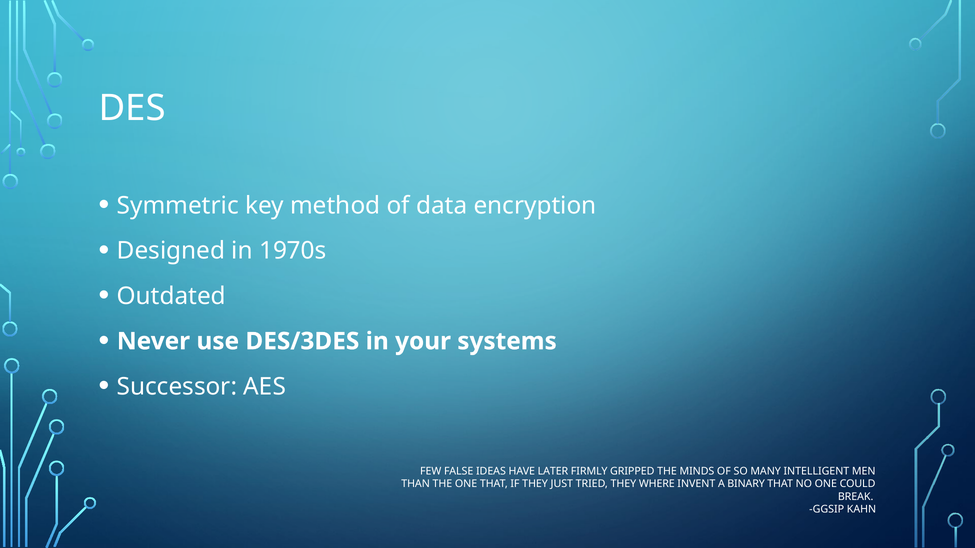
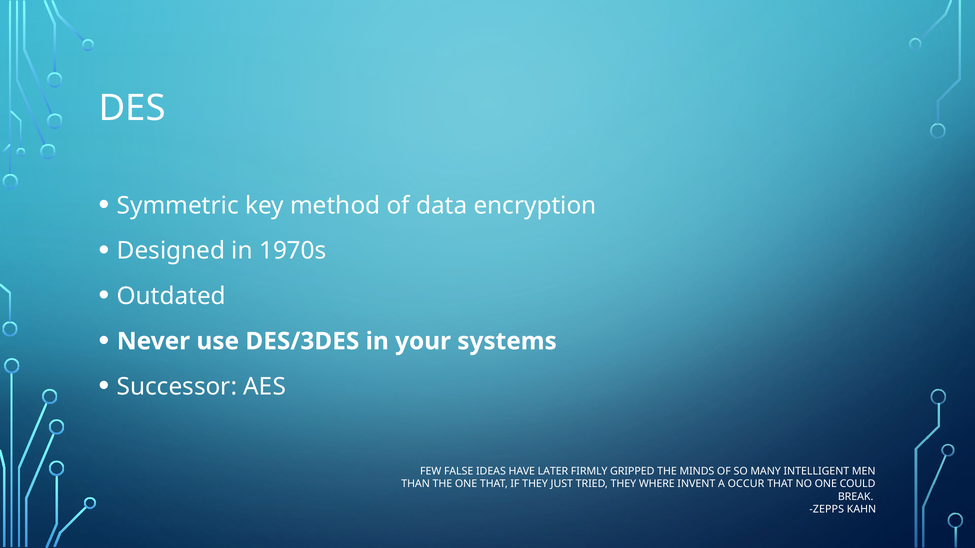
BINARY: BINARY -> OCCUR (746, 484)
GGSIP: GGSIP -> ZEPPS (827, 510)
